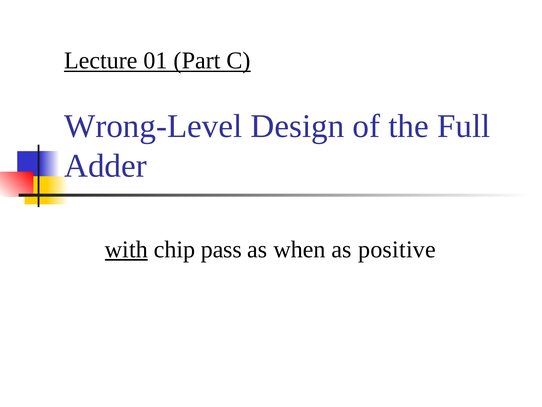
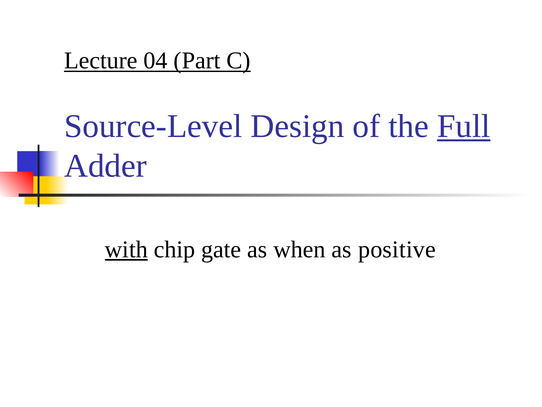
01: 01 -> 04 (156, 61)
Wrong-Level: Wrong-Level -> Source-Level (153, 126)
Full underline: none -> present (464, 126)
pass: pass -> gate (221, 249)
